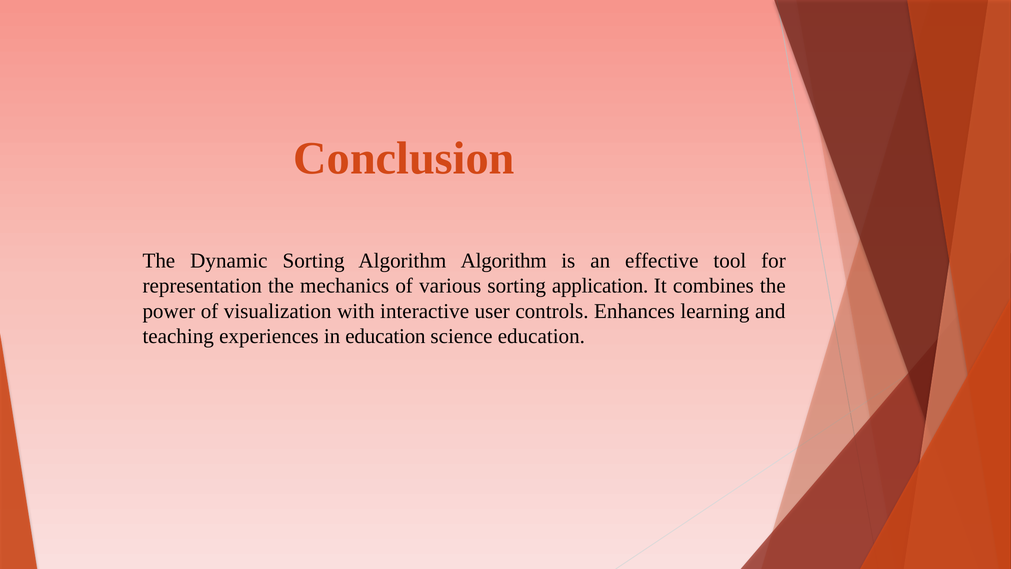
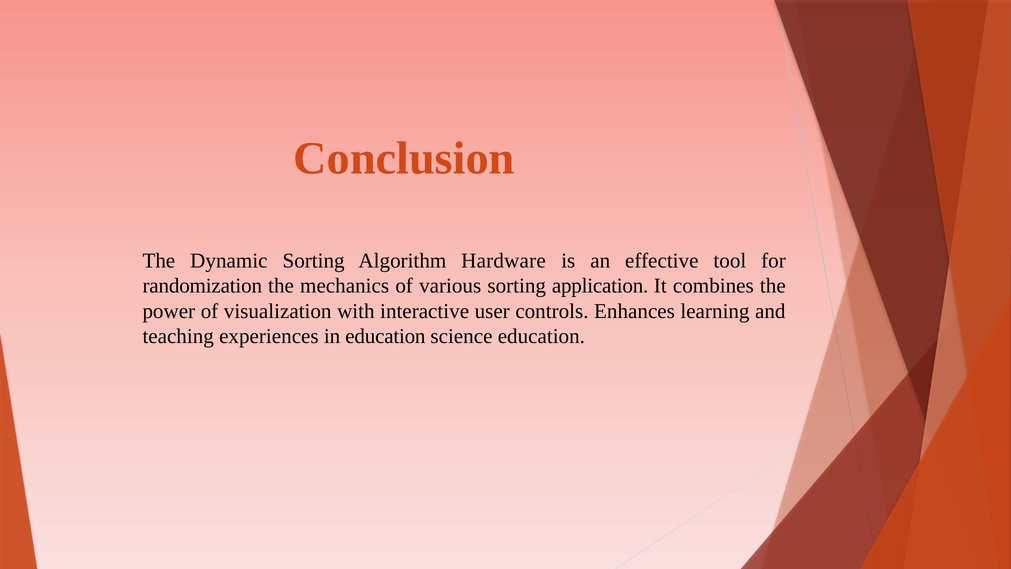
Algorithm Algorithm: Algorithm -> Hardware (503, 260)
representation: representation -> randomization (202, 286)
